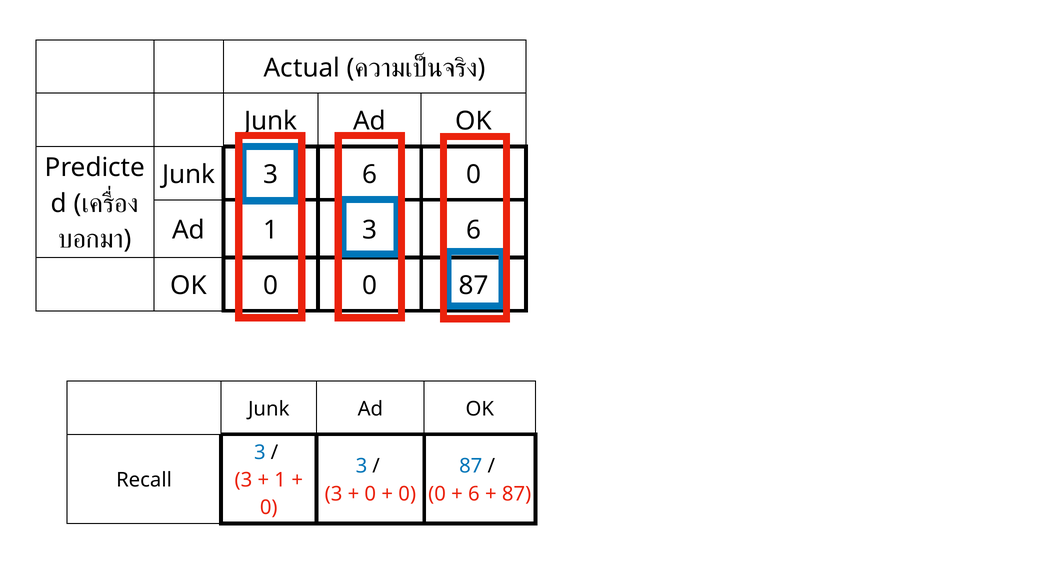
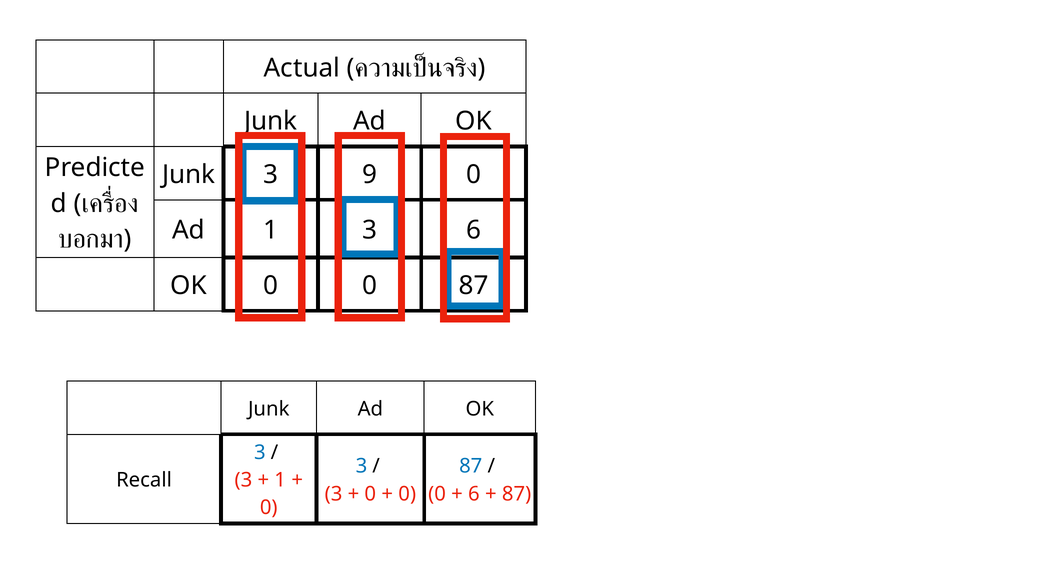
Junk 3 6: 6 -> 9 (370, 174)
